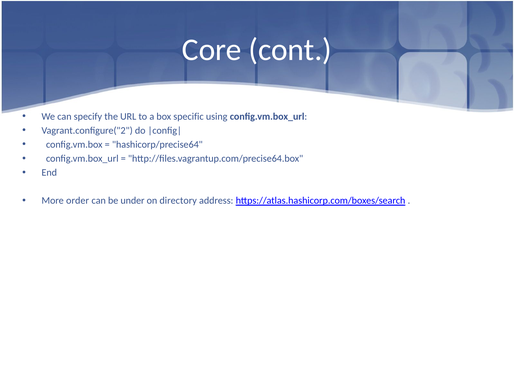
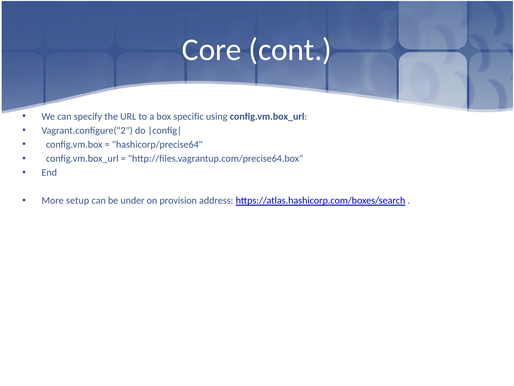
order: order -> setup (78, 200)
directory: directory -> provision (178, 200)
